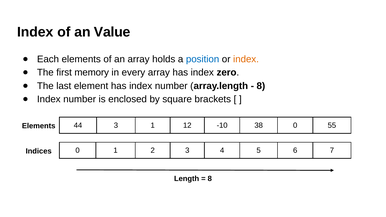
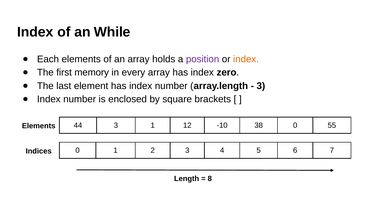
Value: Value -> While (112, 32)
position colour: blue -> purple (203, 59)
8: 8 -> 3 (261, 86)
